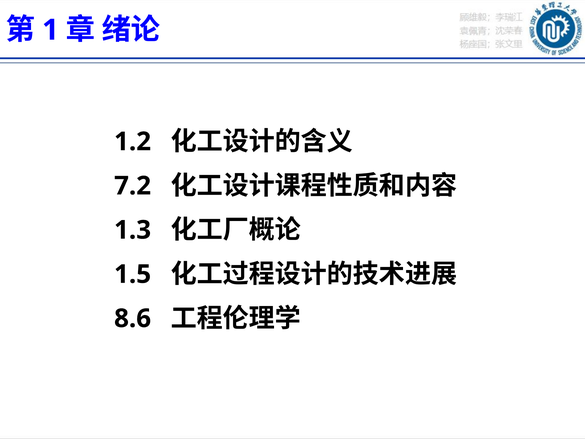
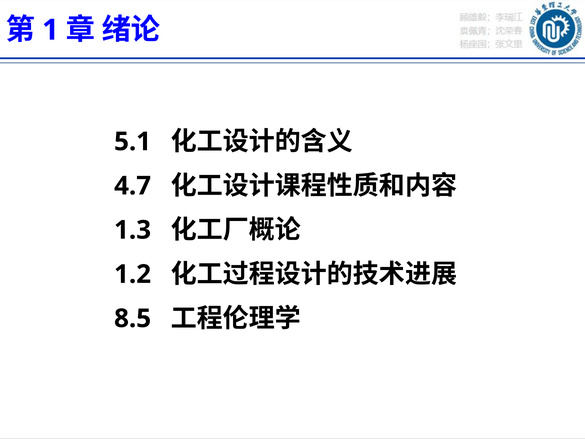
1.2: 1.2 -> 5.1 (133, 142)
7.2: 7.2 -> 4.7 (133, 186)
1.5: 1.5 -> 1.2 (133, 274)
8.6: 8.6 -> 8.5 (133, 318)
